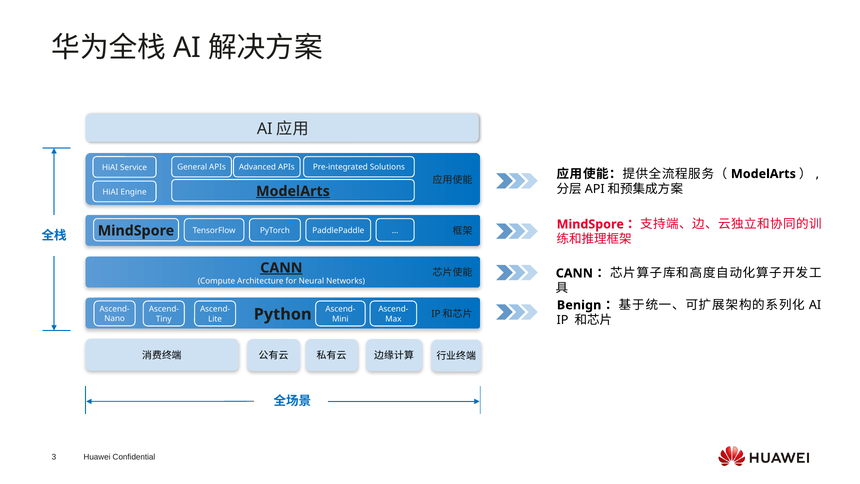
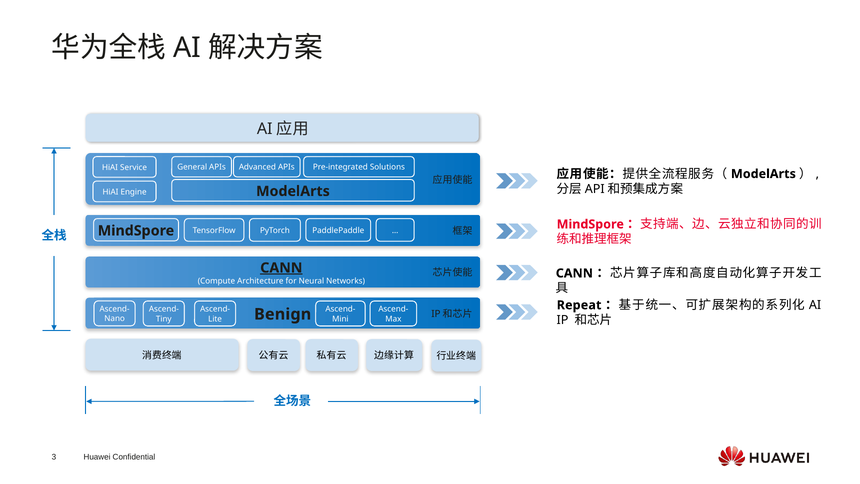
ModelArts underline: present -> none (293, 191)
Benign: Benign -> Repeat (579, 305)
Python: Python -> Benign (283, 314)
